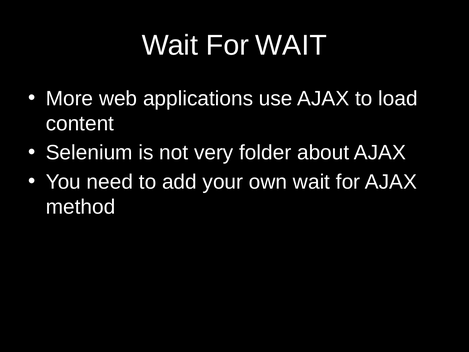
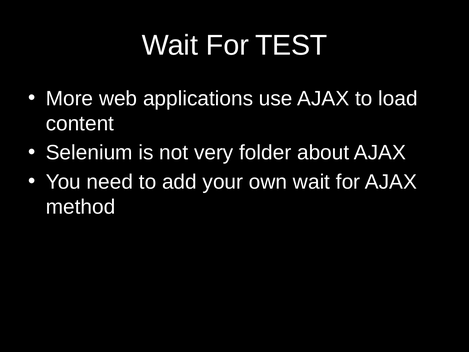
For WAIT: WAIT -> TEST (291, 45)
